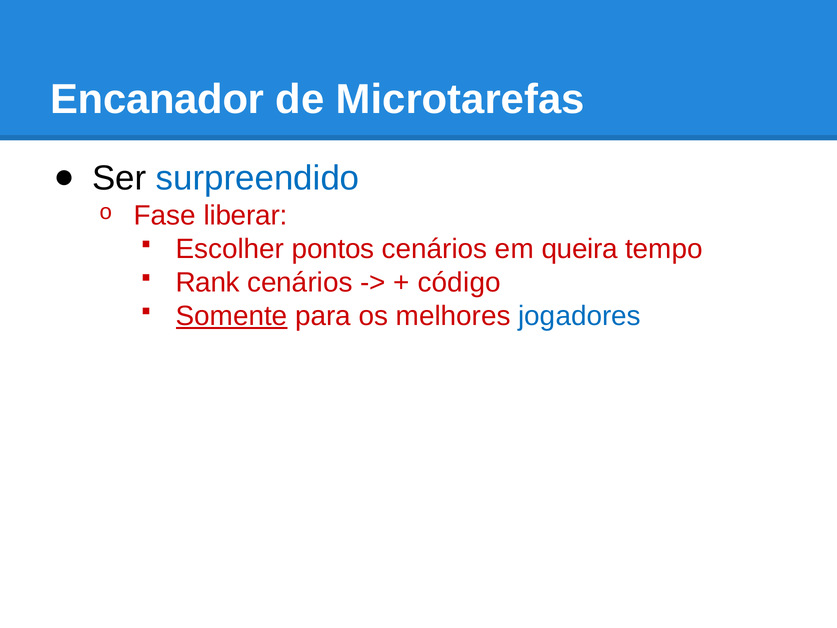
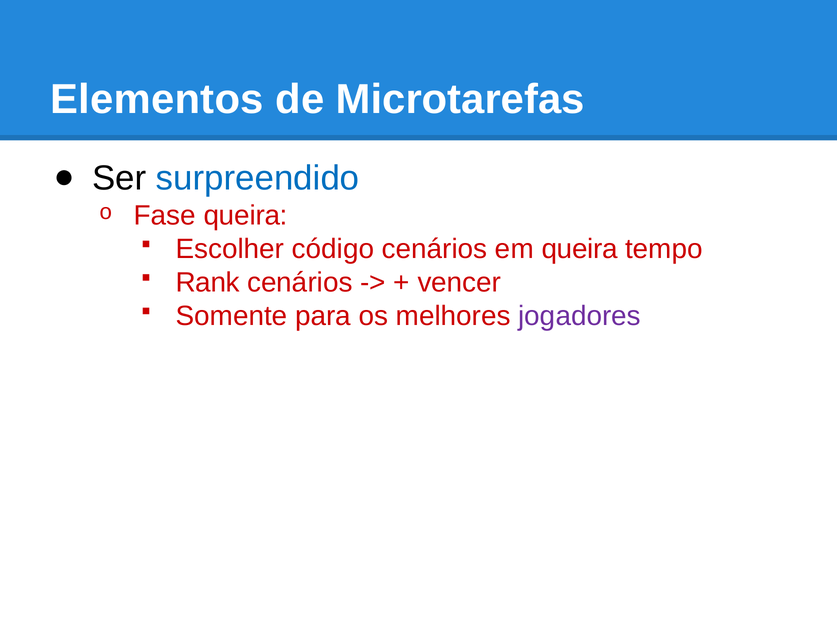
Encanador: Encanador -> Elementos (157, 99)
Fase liberar: liberar -> queira (246, 215)
pontos: pontos -> código (333, 249)
código: código -> vencer (459, 282)
Somente underline: present -> none (232, 316)
jogadores colour: blue -> purple (580, 316)
